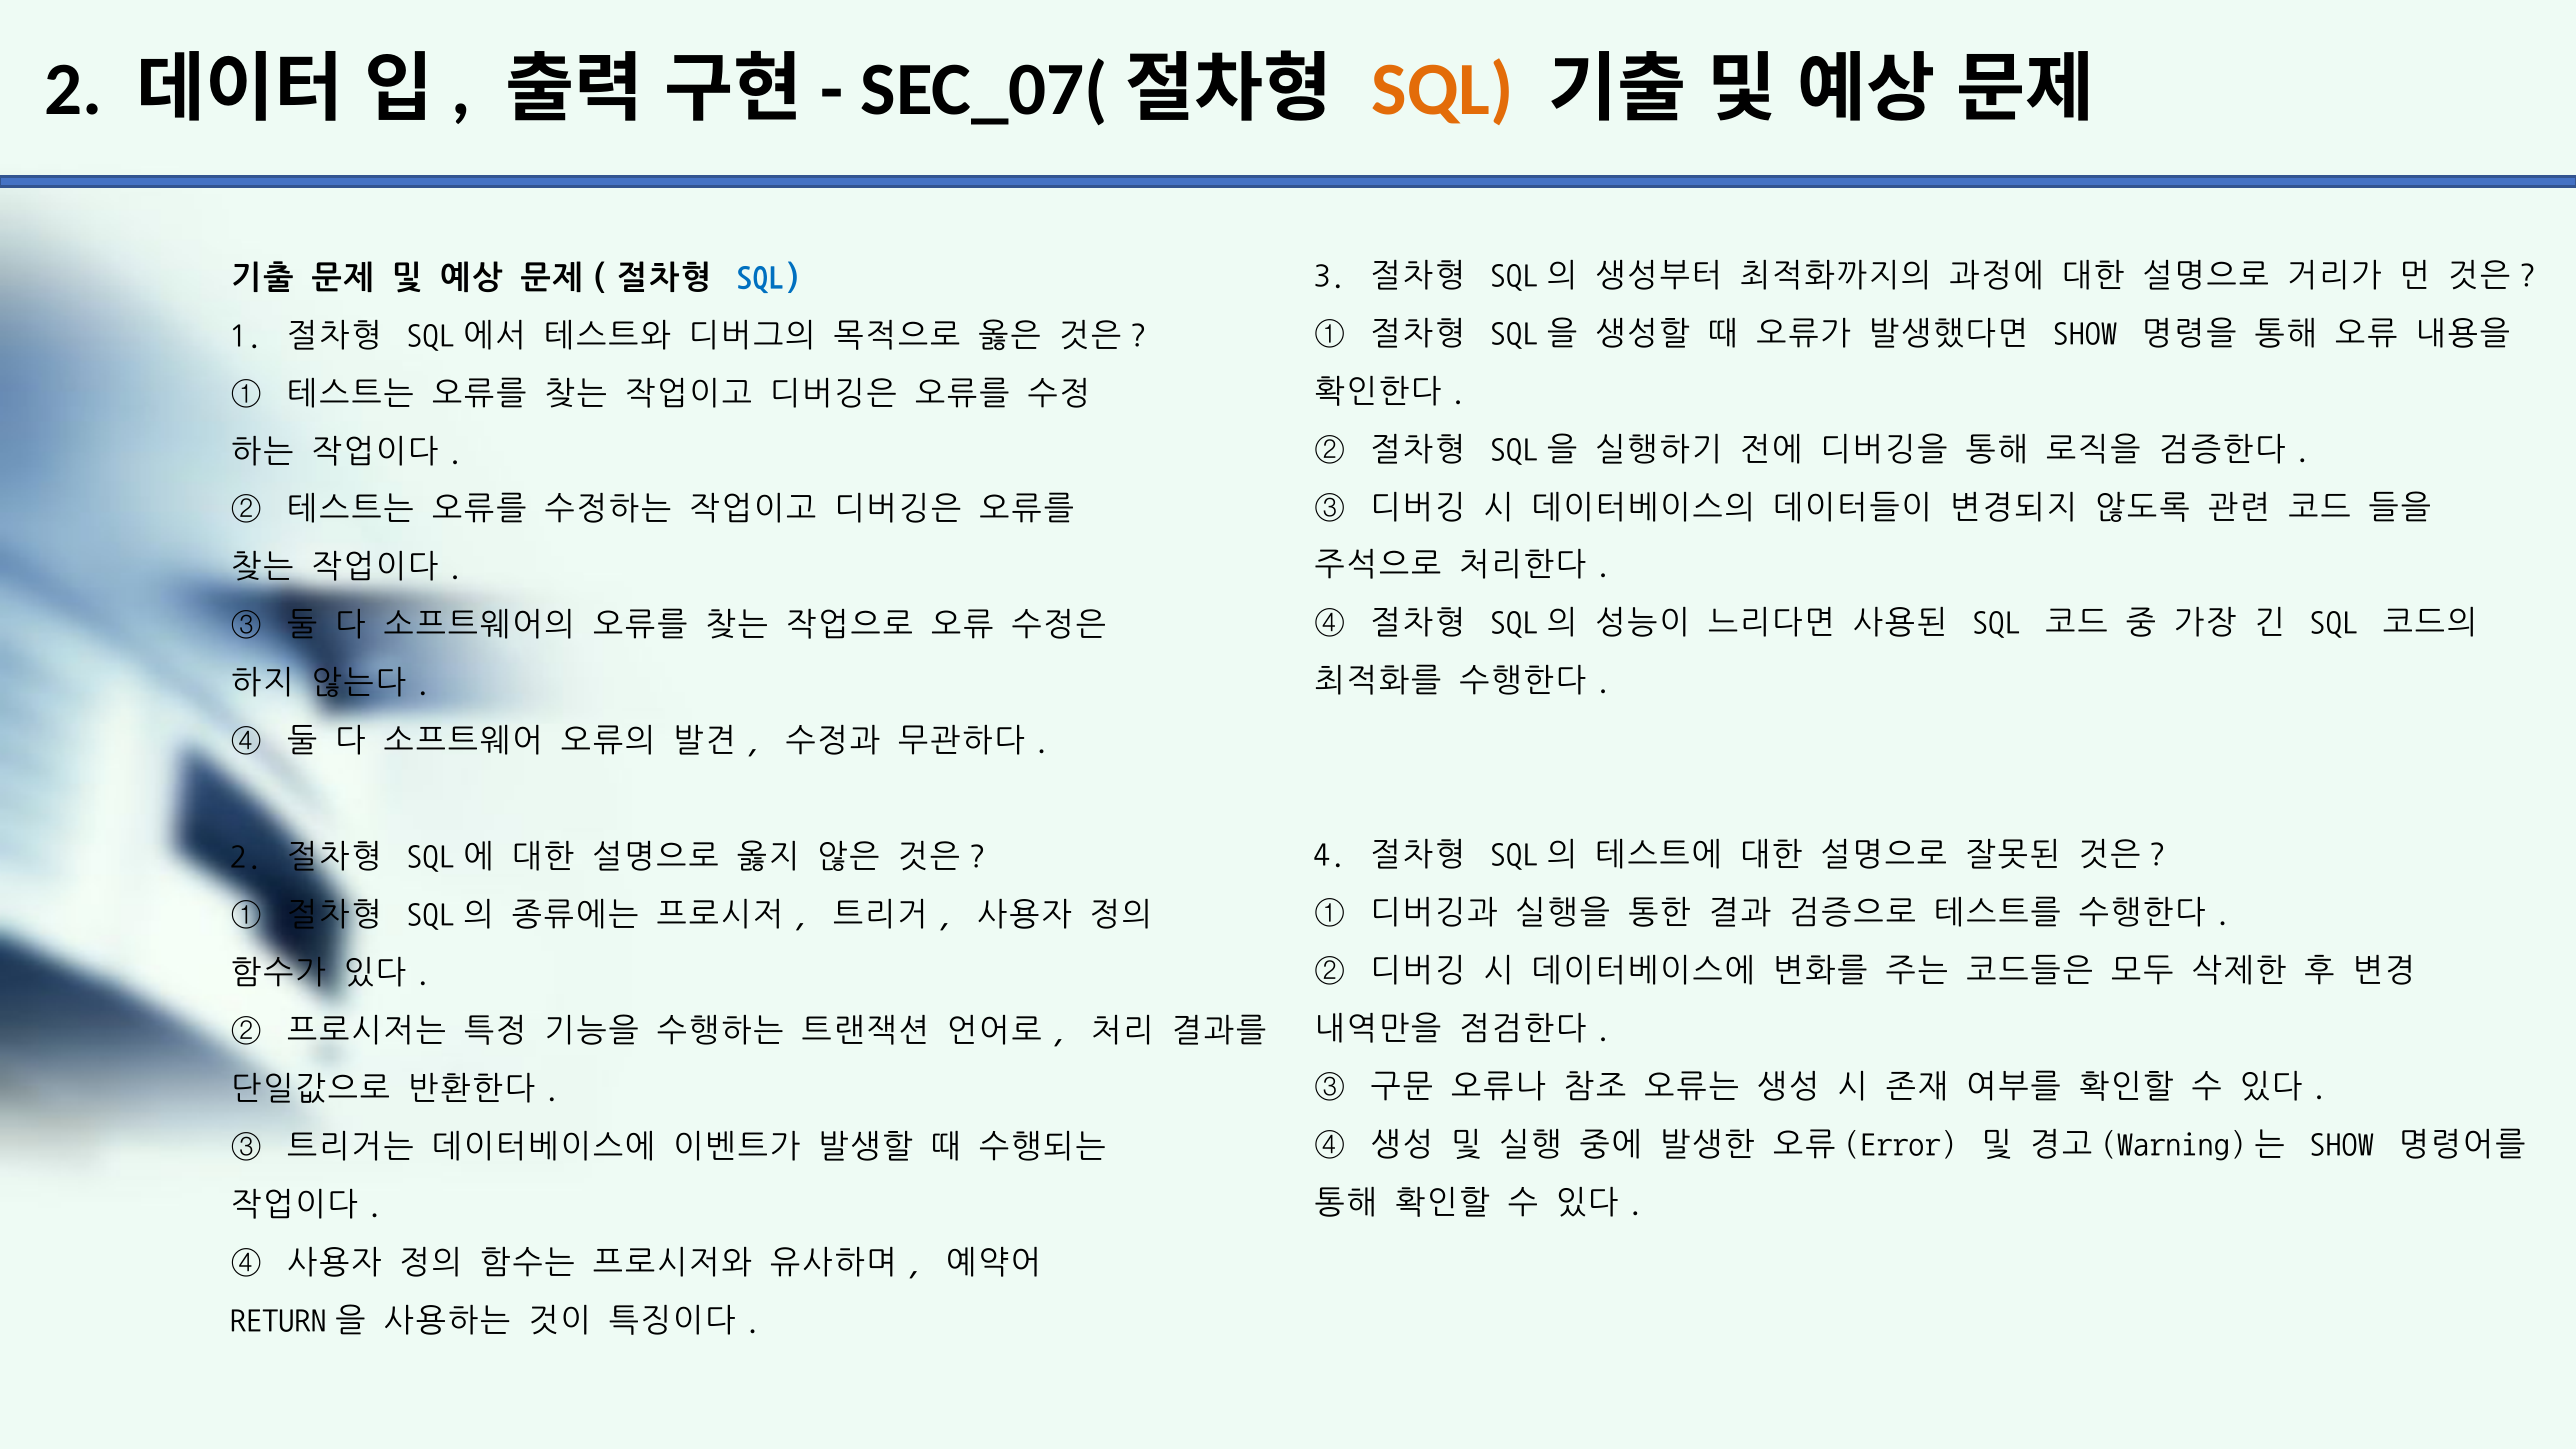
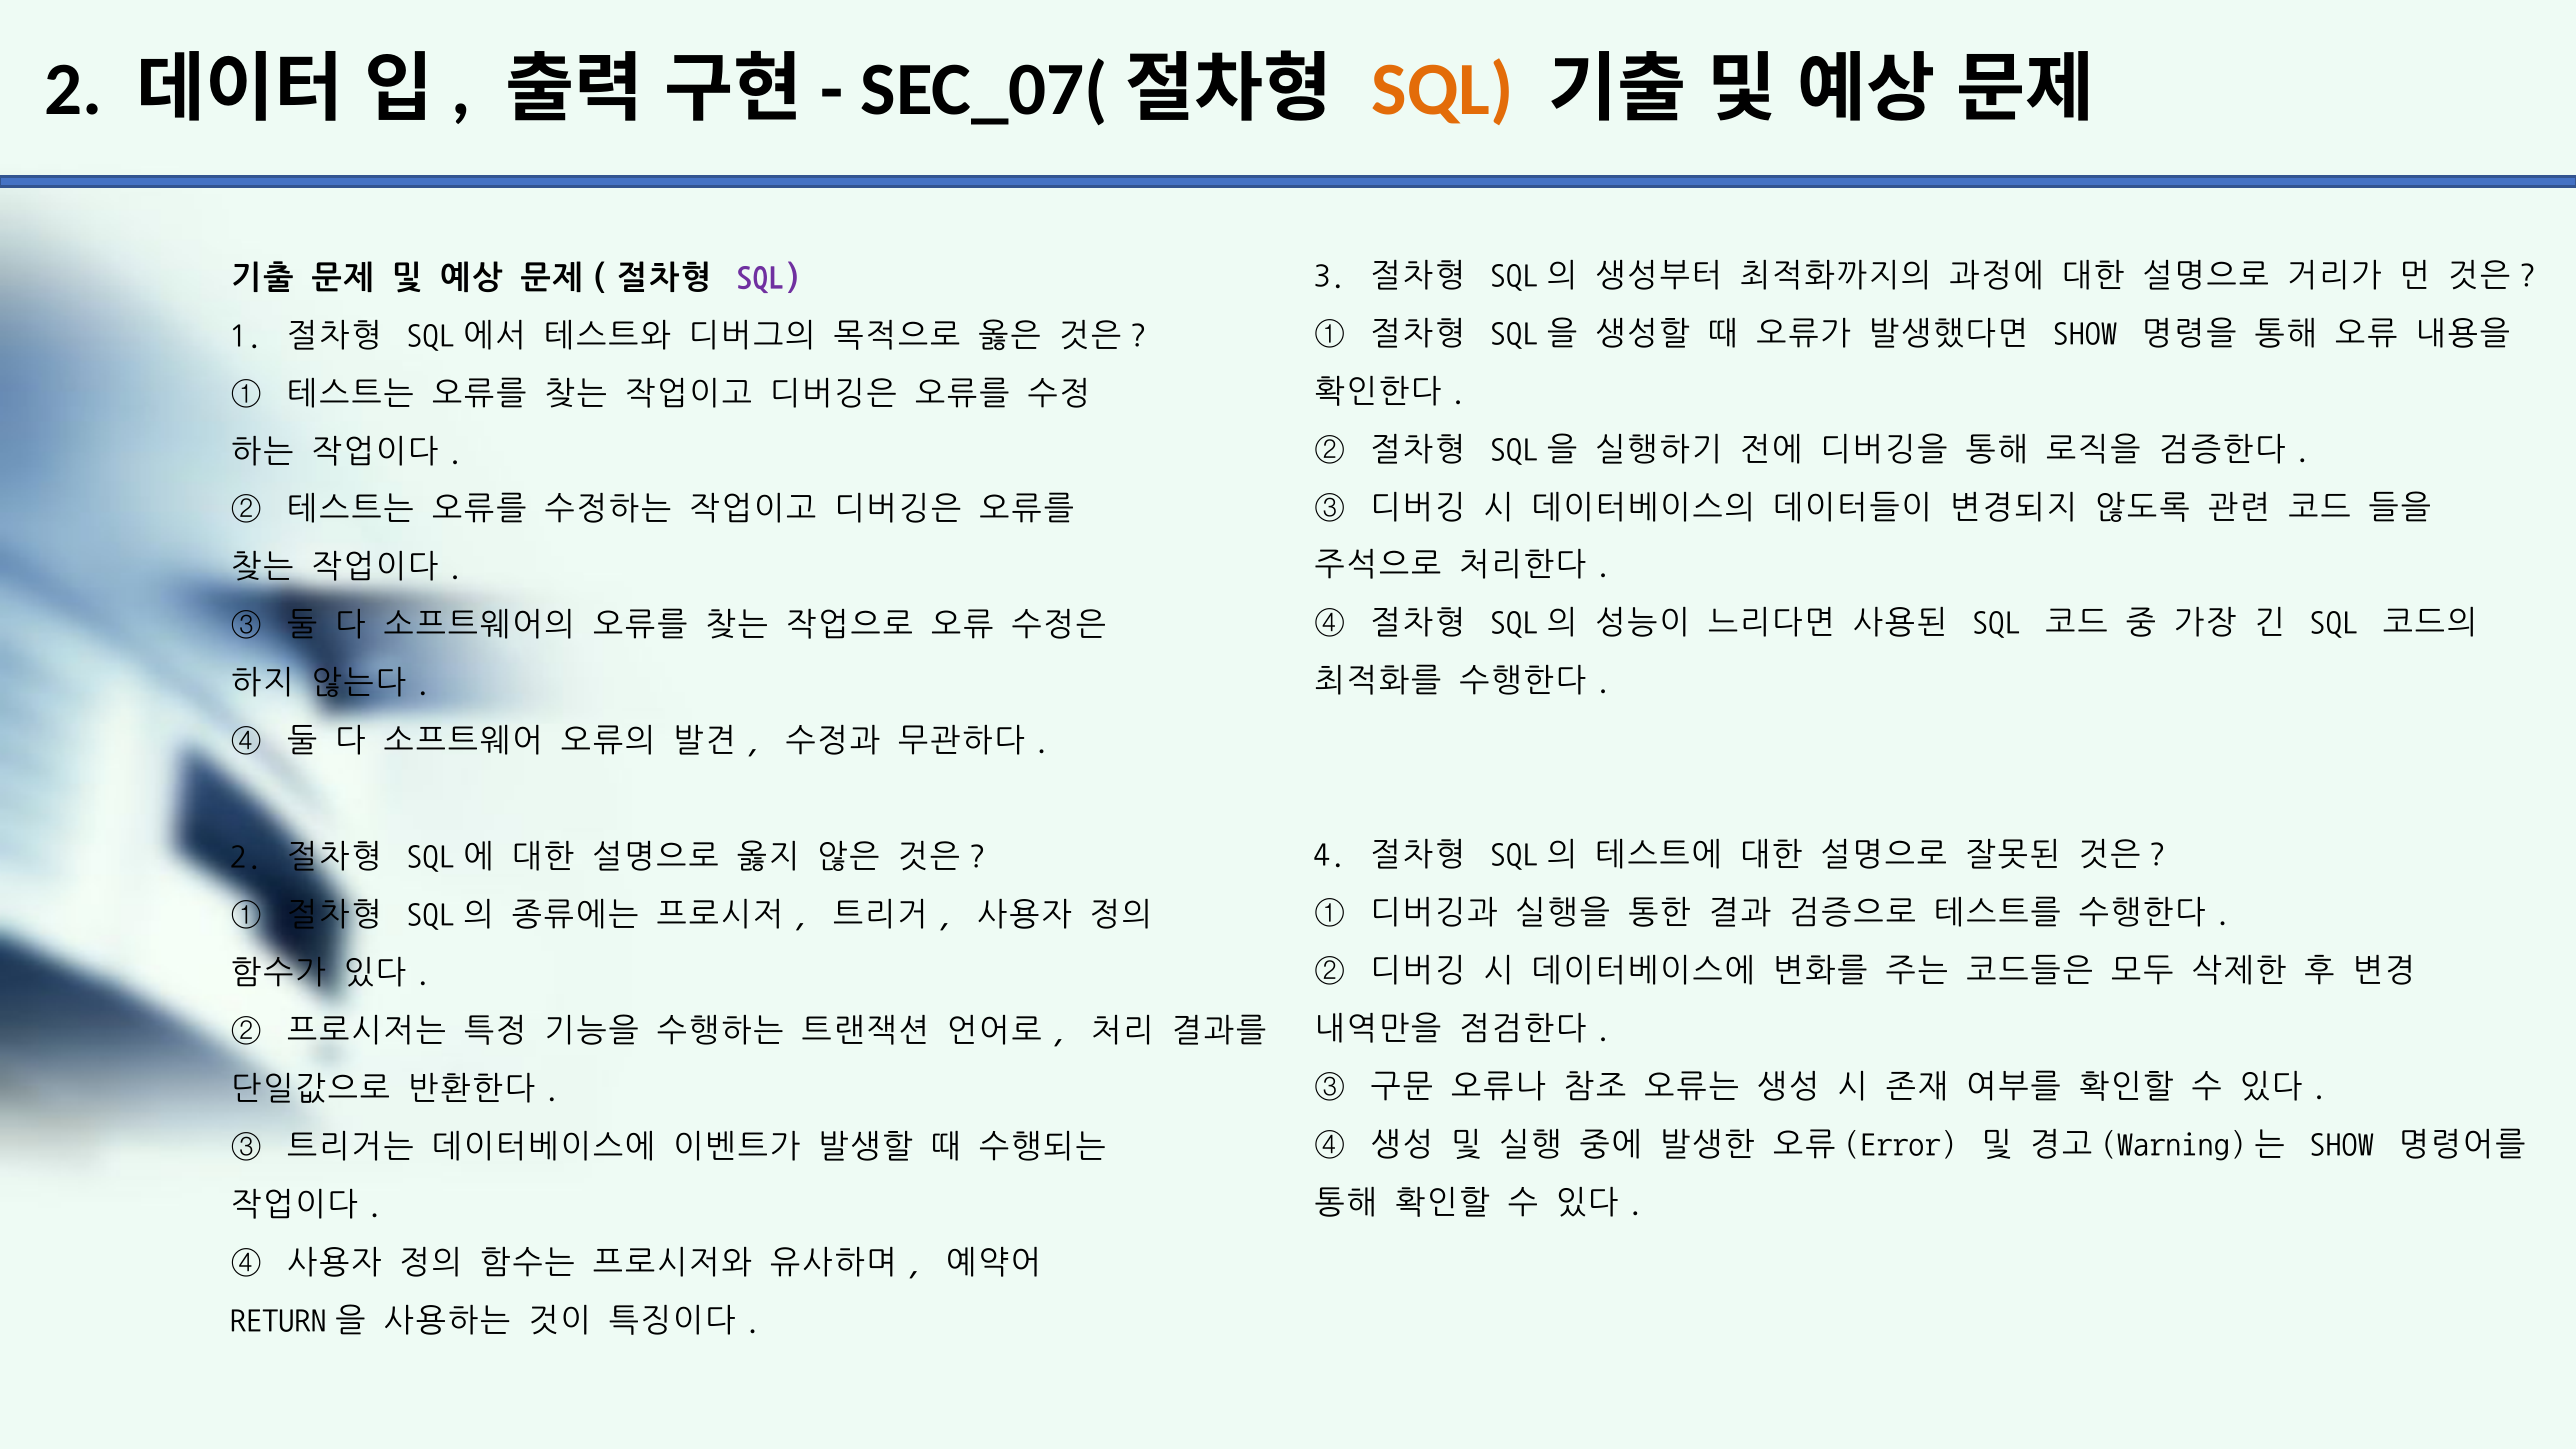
SQL colour: blue -> purple (768, 277)
